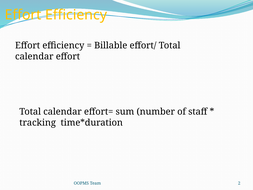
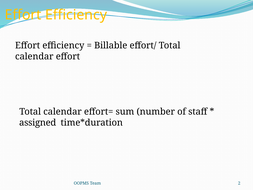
tracking: tracking -> assigned (38, 122)
